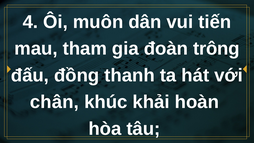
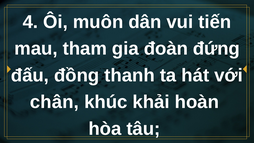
trông: trông -> đứng (216, 49)
